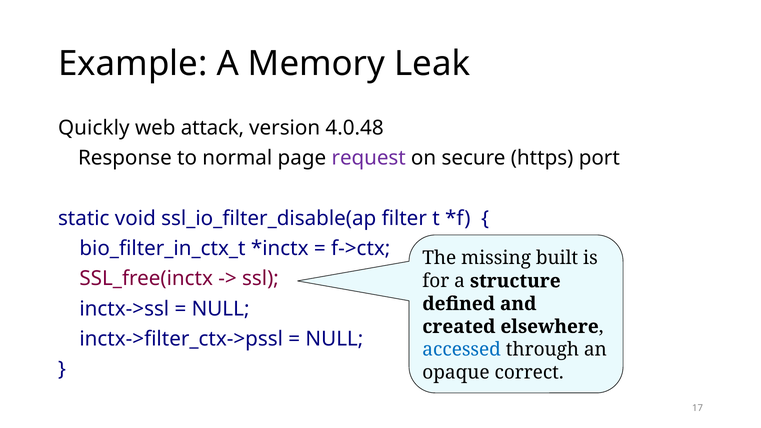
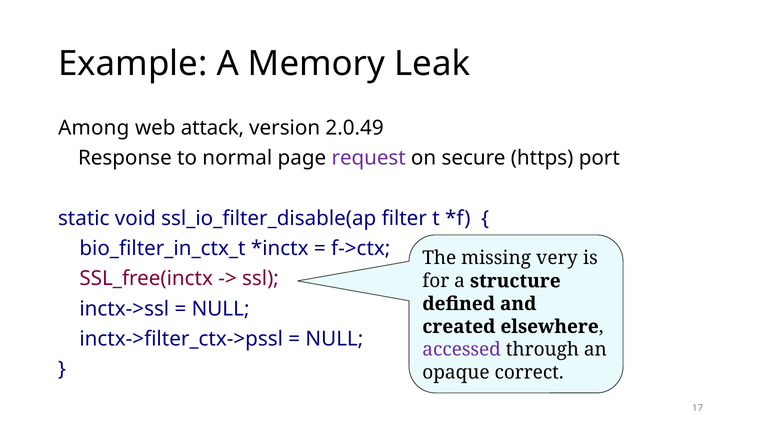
Quickly: Quickly -> Among (94, 128)
4.0.48: 4.0.48 -> 2.0.49 (355, 128)
built: built -> very (557, 258)
accessed colour: blue -> purple (462, 350)
